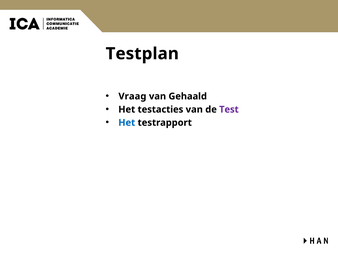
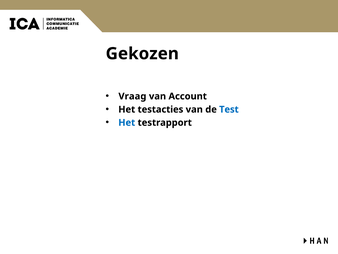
Testplan: Testplan -> Gekozen (142, 54)
Gehaald: Gehaald -> Account (188, 96)
Test colour: purple -> blue (229, 109)
